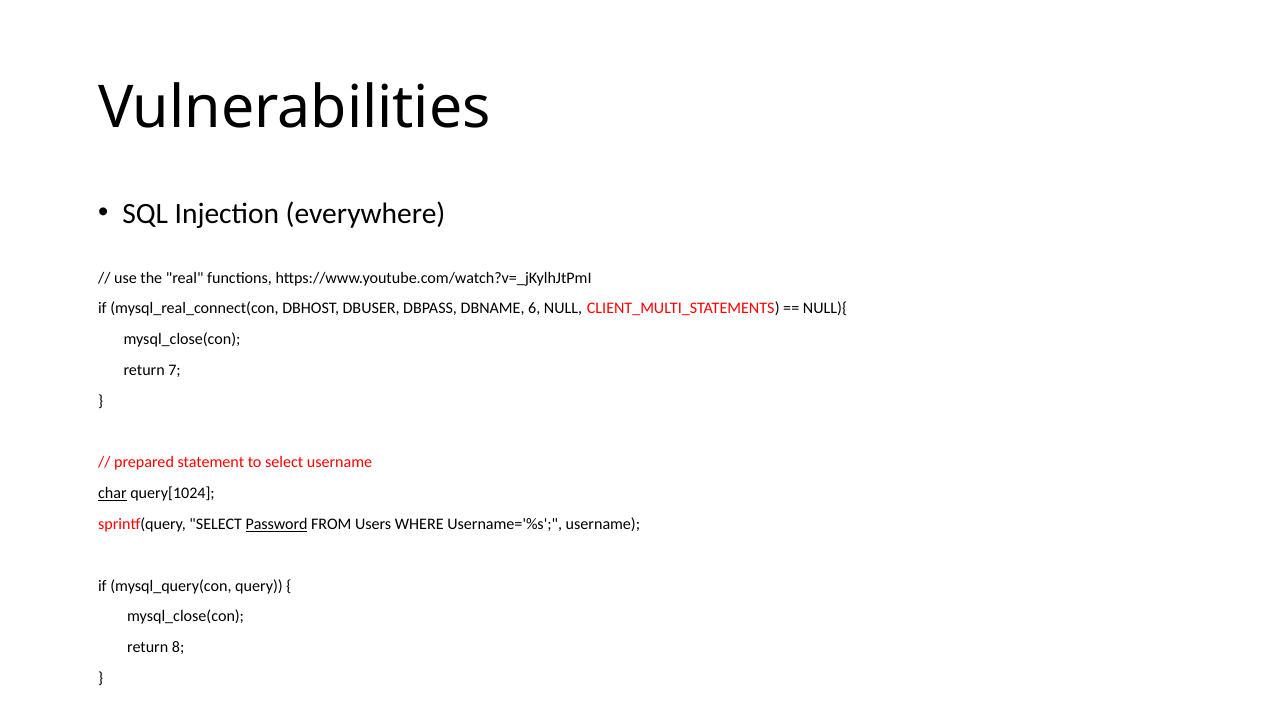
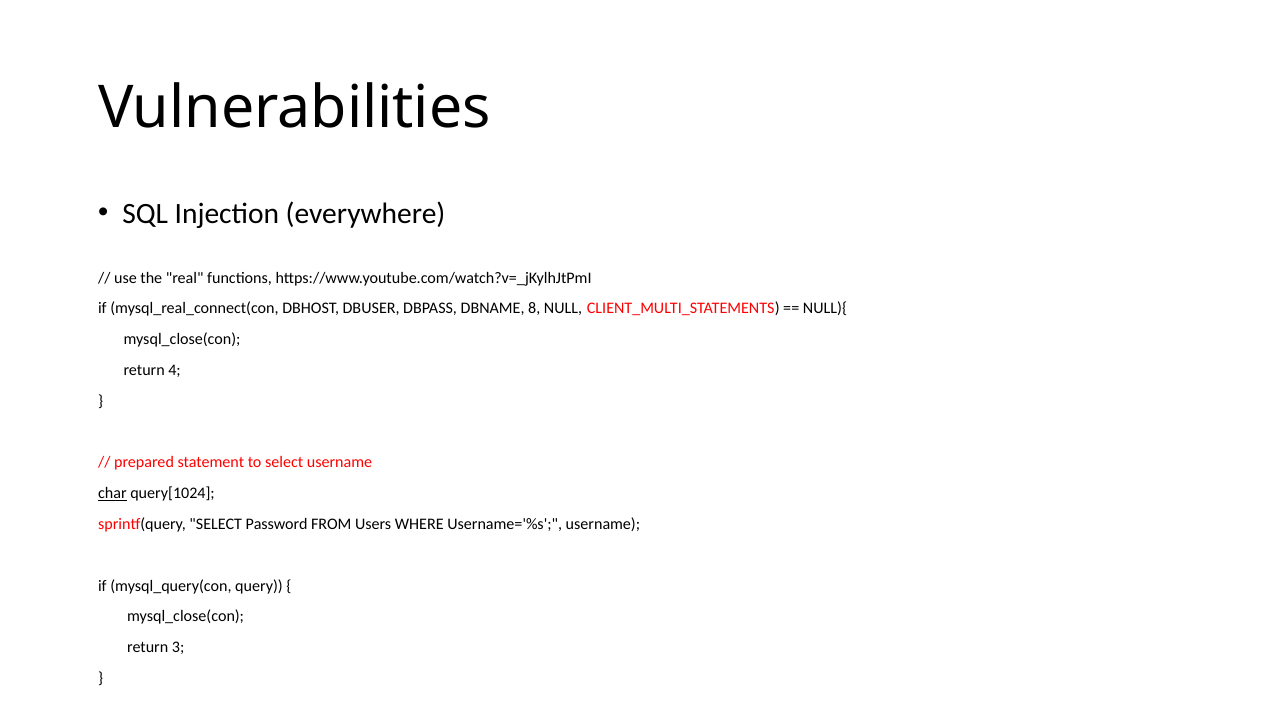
6: 6 -> 8 (534, 309)
7: 7 -> 4 (175, 370)
Password underline: present -> none (277, 525)
8: 8 -> 3 (178, 648)
